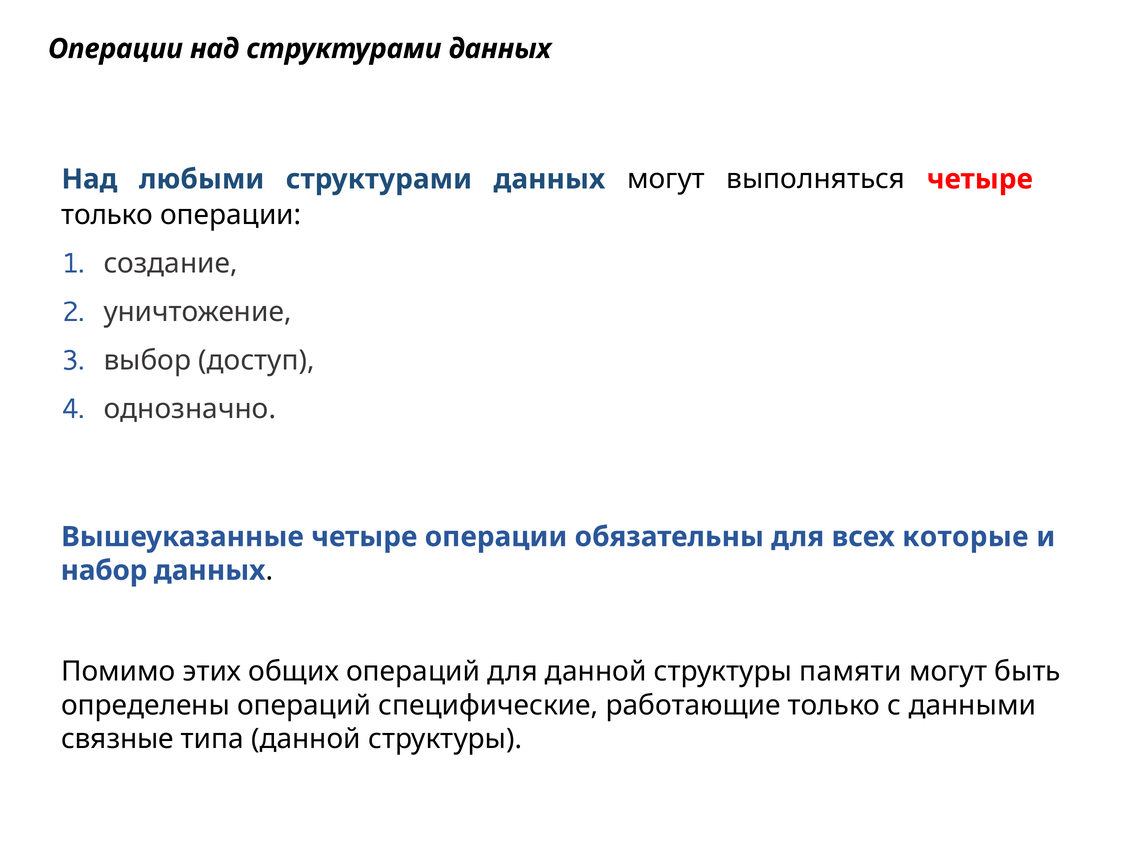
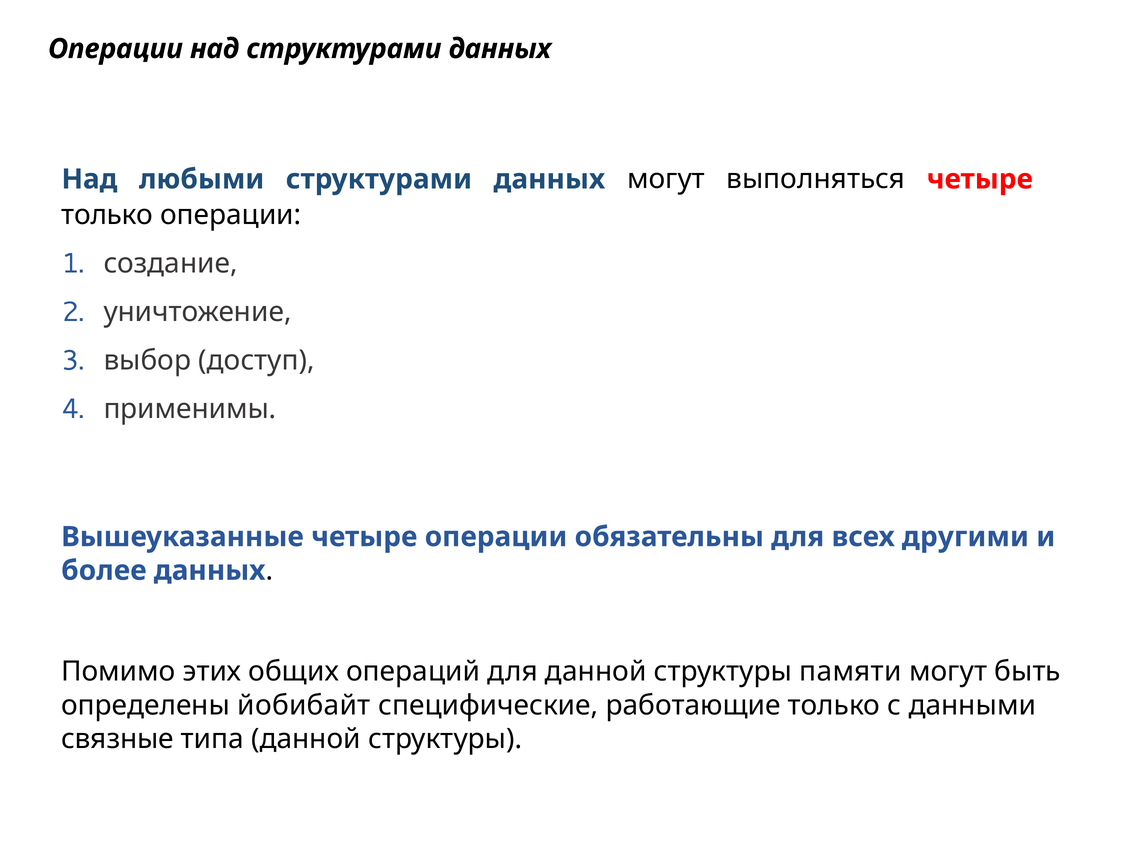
однозначно: однозначно -> применимы (190, 409)
которые: которые -> другими (965, 537)
набор: набор -> более (104, 571)
определены операций: операций -> йобибайт (304, 705)
